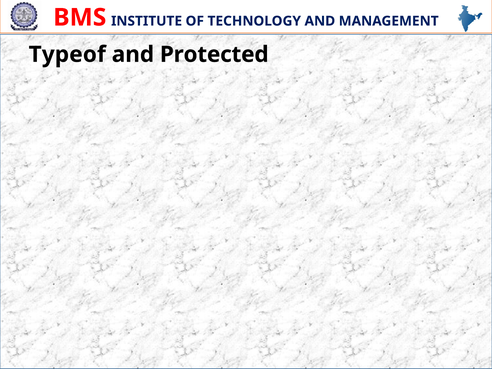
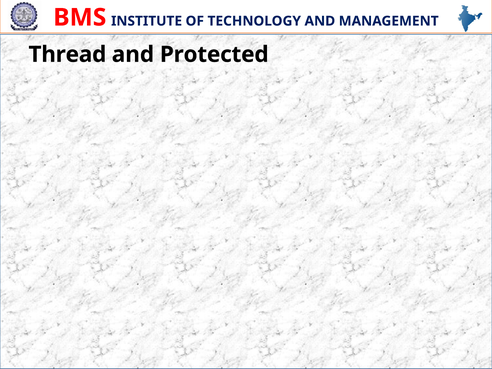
Typeof: Typeof -> Thread (67, 54)
